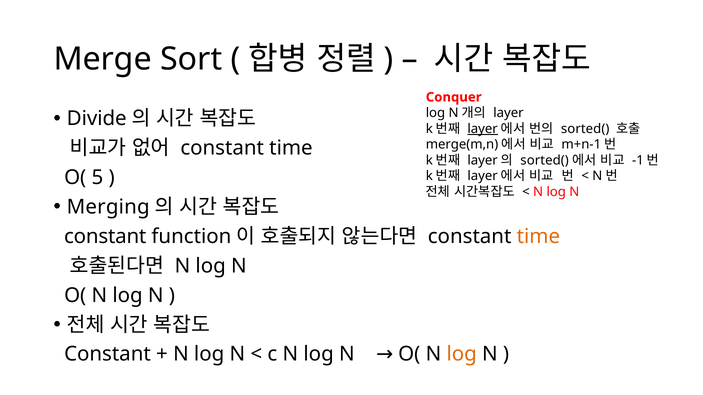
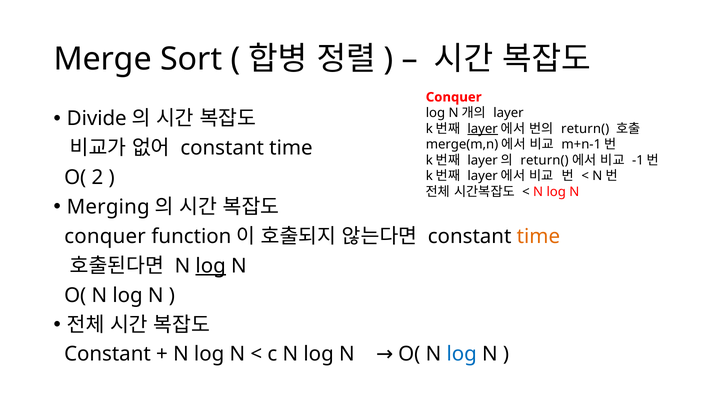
sorted(: sorted( -> return( (585, 129)
sorted(: sorted( -> return( (545, 161)
5: 5 -> 2 (97, 178)
constant: constant -> conquer (105, 237)
log underline: none -> present (211, 266)
log colour: orange -> blue (462, 355)
